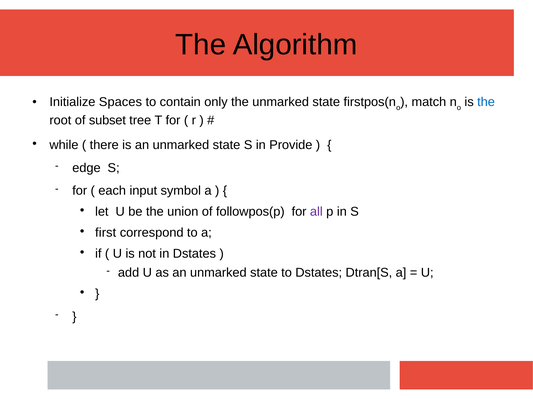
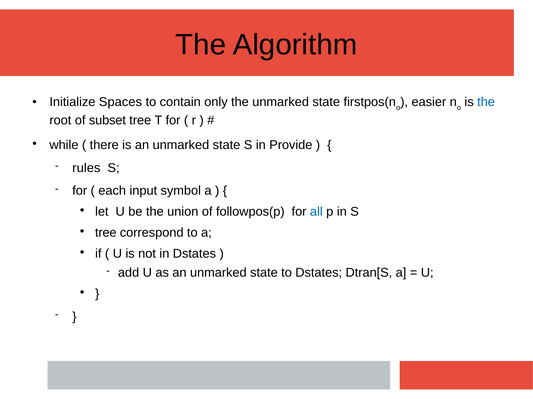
match: match -> easier (429, 102)
edge: edge -> rules (86, 168)
all colour: purple -> blue (316, 212)
first: first -> tree (106, 233)
